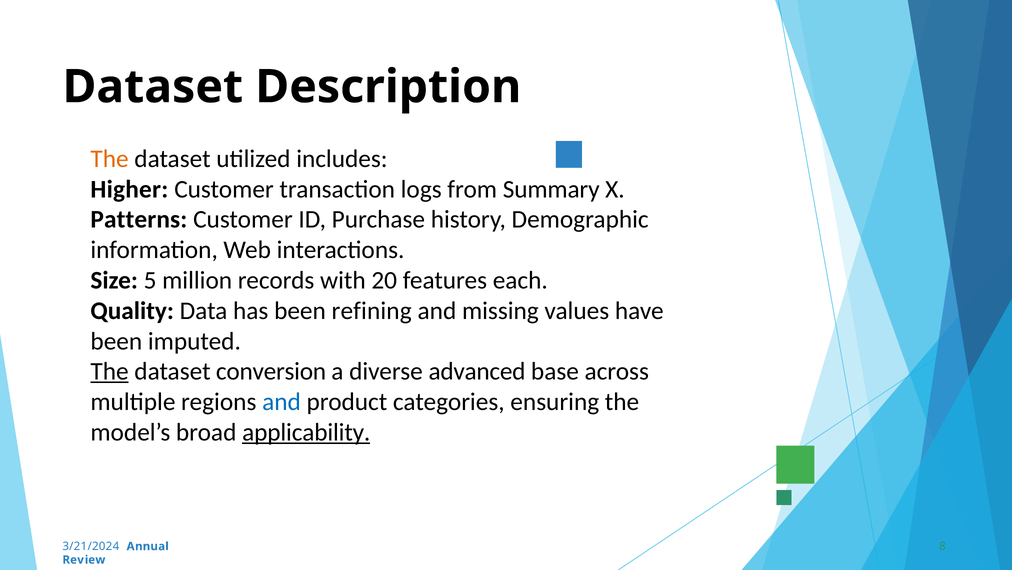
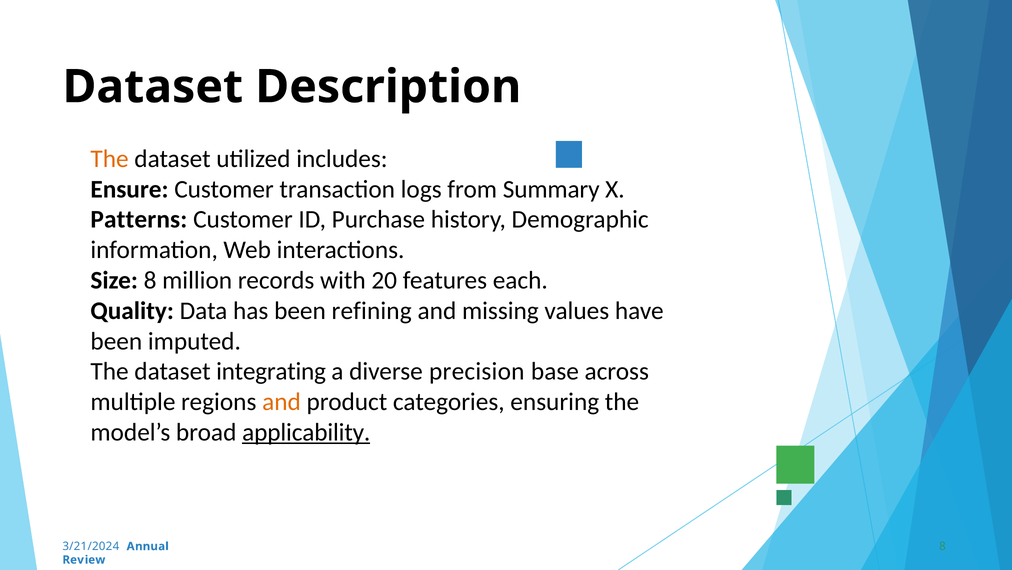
Higher: Higher -> Ensure (129, 189)
Size 5: 5 -> 8 (150, 280)
The underline: present -> none (110, 371)
conversion: conversion -> integrating (271, 371)
advanced: advanced -> precision (477, 371)
and colour: blue -> orange (282, 401)
